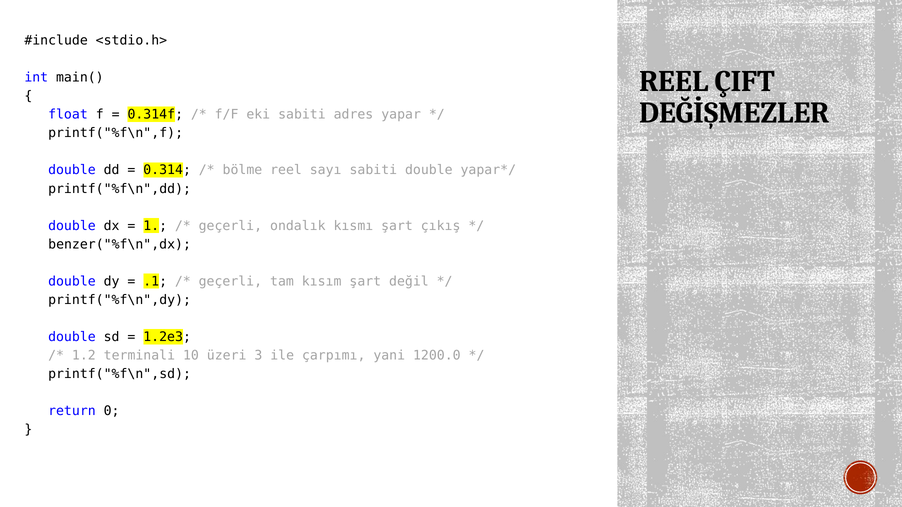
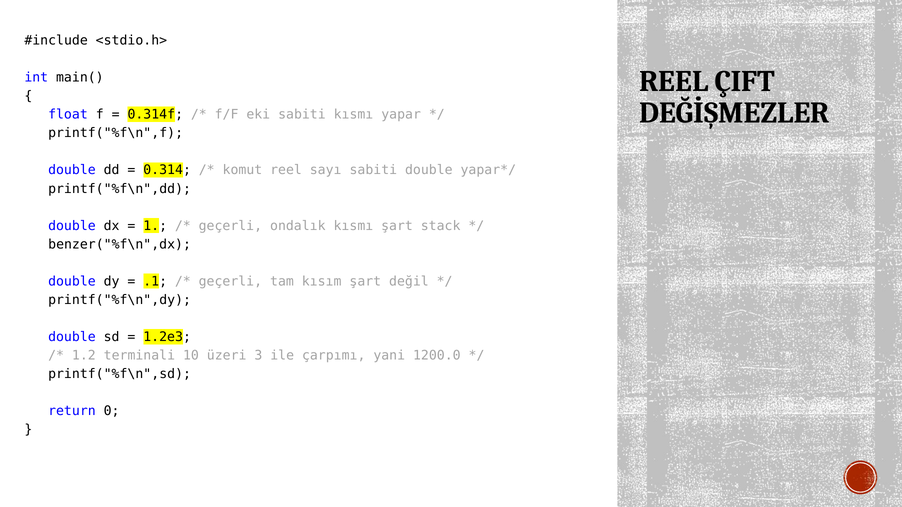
sabiti adres: adres -> kısmı (353, 115)
bölme: bölme -> komut (242, 170)
çıkış: çıkış -> stack (441, 226)
